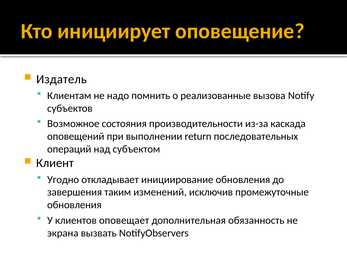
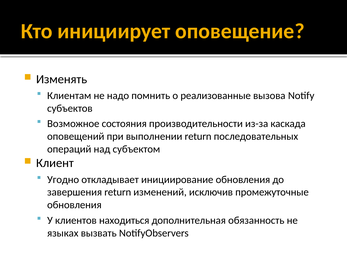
Издатель: Издатель -> Изменять (62, 79)
завершения таким: таким -> return (118, 192)
оповещает: оповещает -> находиться (124, 221)
экрана: экрана -> языках (63, 233)
